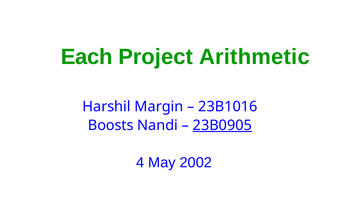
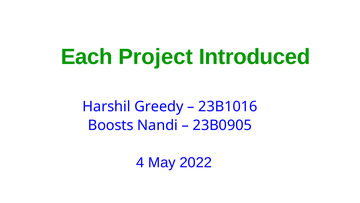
Arithmetic: Arithmetic -> Introduced (255, 57)
Margin: Margin -> Greedy (159, 106)
23B0905 underline: present -> none (222, 125)
2002: 2002 -> 2022 (196, 162)
